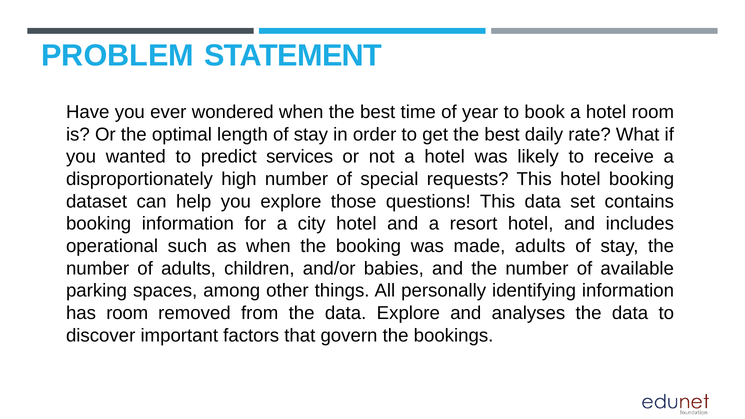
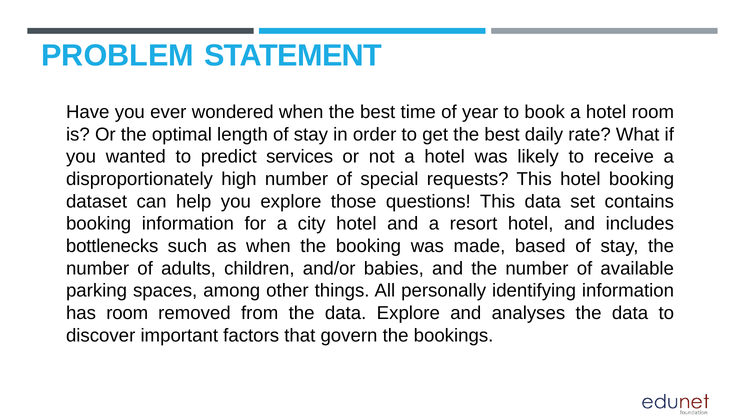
operational: operational -> bottlenecks (112, 246)
made adults: adults -> based (540, 246)
